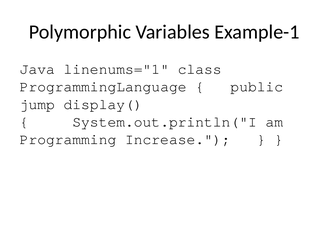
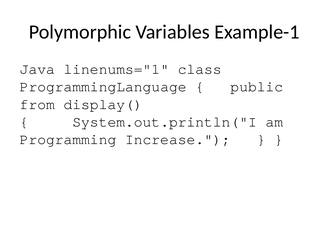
jump: jump -> from (37, 104)
